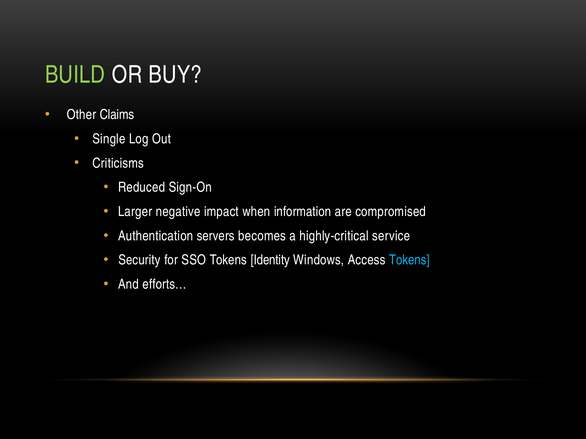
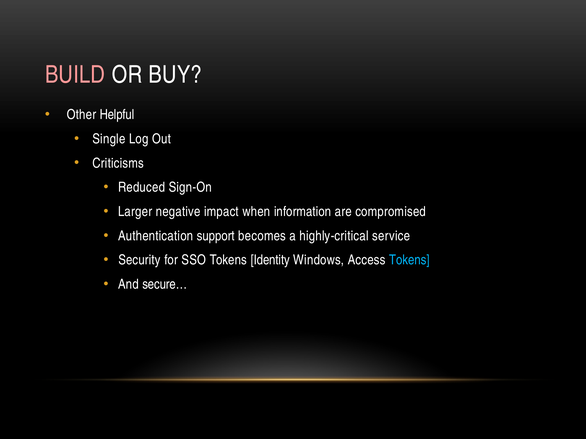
BUILD colour: light green -> pink (75, 75)
Claims: Claims -> Helpful (117, 115)
servers: servers -> support (216, 236)
efforts…: efforts… -> secure… (165, 285)
